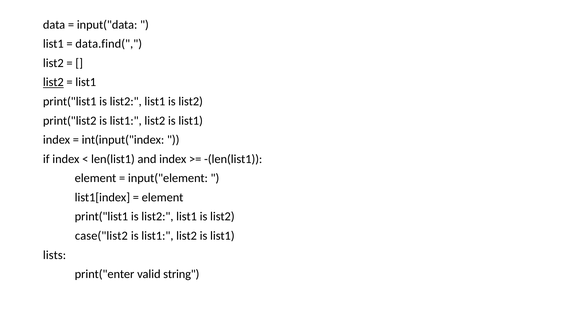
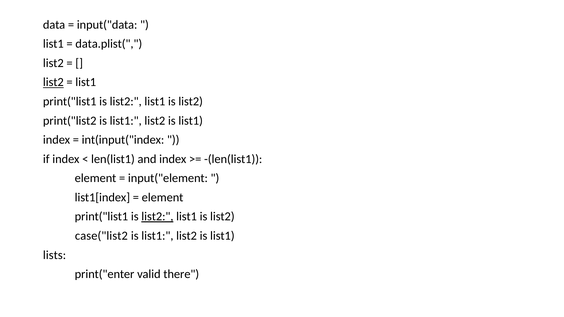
data.find(: data.find( -> data.plist( (109, 44)
list2 underline: none -> present (157, 217)
string: string -> there (181, 274)
